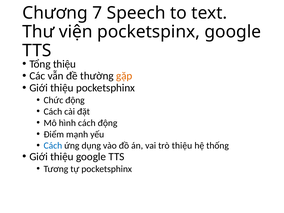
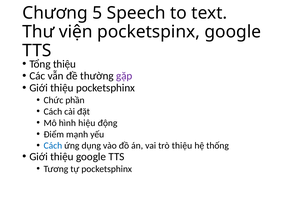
7: 7 -> 5 (97, 13)
gặp colour: orange -> purple (124, 76)
Chức động: động -> phần (75, 100)
hình cách: cách -> hiệu (87, 123)
